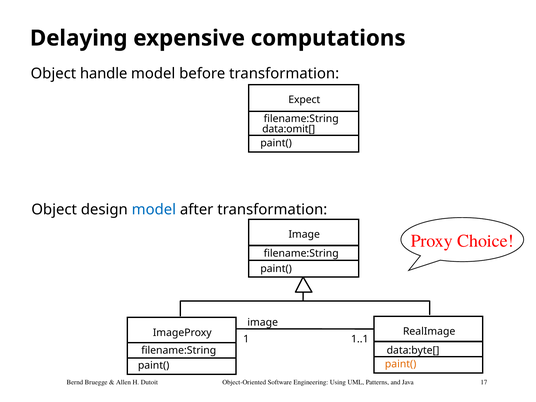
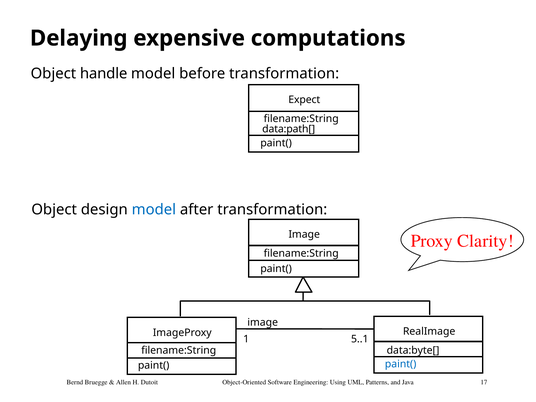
data:omit[: data:omit[ -> data:path[ (289, 129)
Choice: Choice -> Clarity (485, 241)
1..1: 1..1 -> 5..1 (360, 339)
paint( colour: orange -> blue (401, 364)
